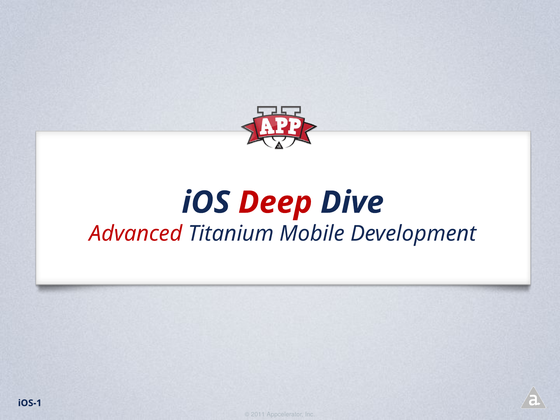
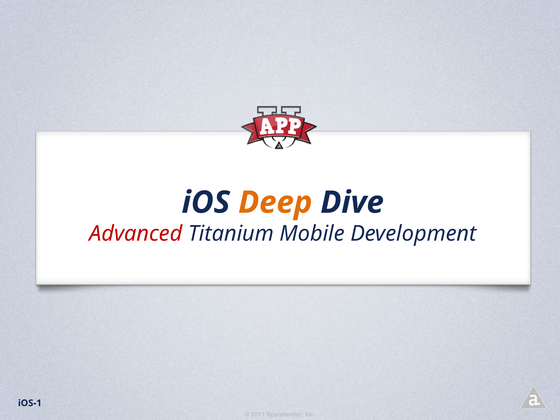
Deep colour: red -> orange (275, 202)
